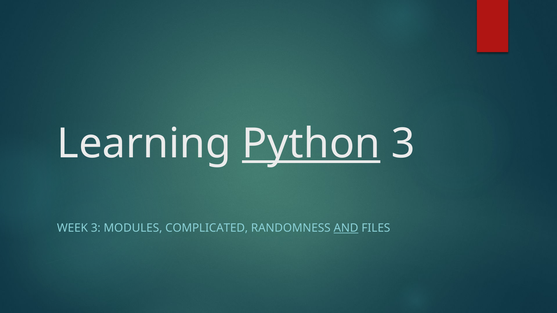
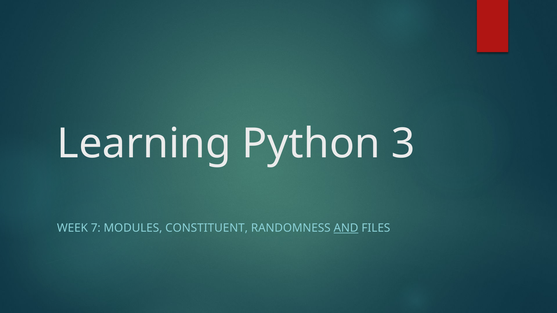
Python underline: present -> none (311, 144)
WEEK 3: 3 -> 7 (96, 228)
COMPLICATED: COMPLICATED -> CONSTITUENT (207, 228)
